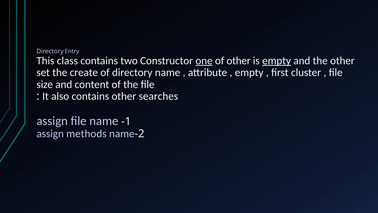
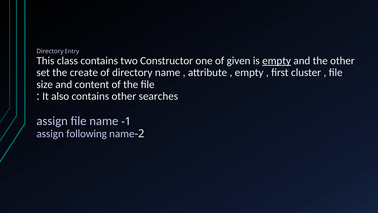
one underline: present -> none (204, 61)
of other: other -> given (239, 61)
methods: methods -> following (87, 134)
